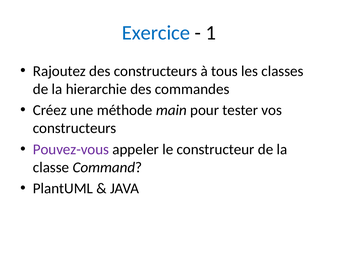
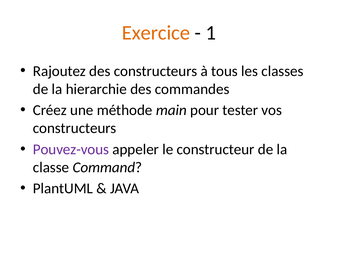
Exercice colour: blue -> orange (156, 33)
